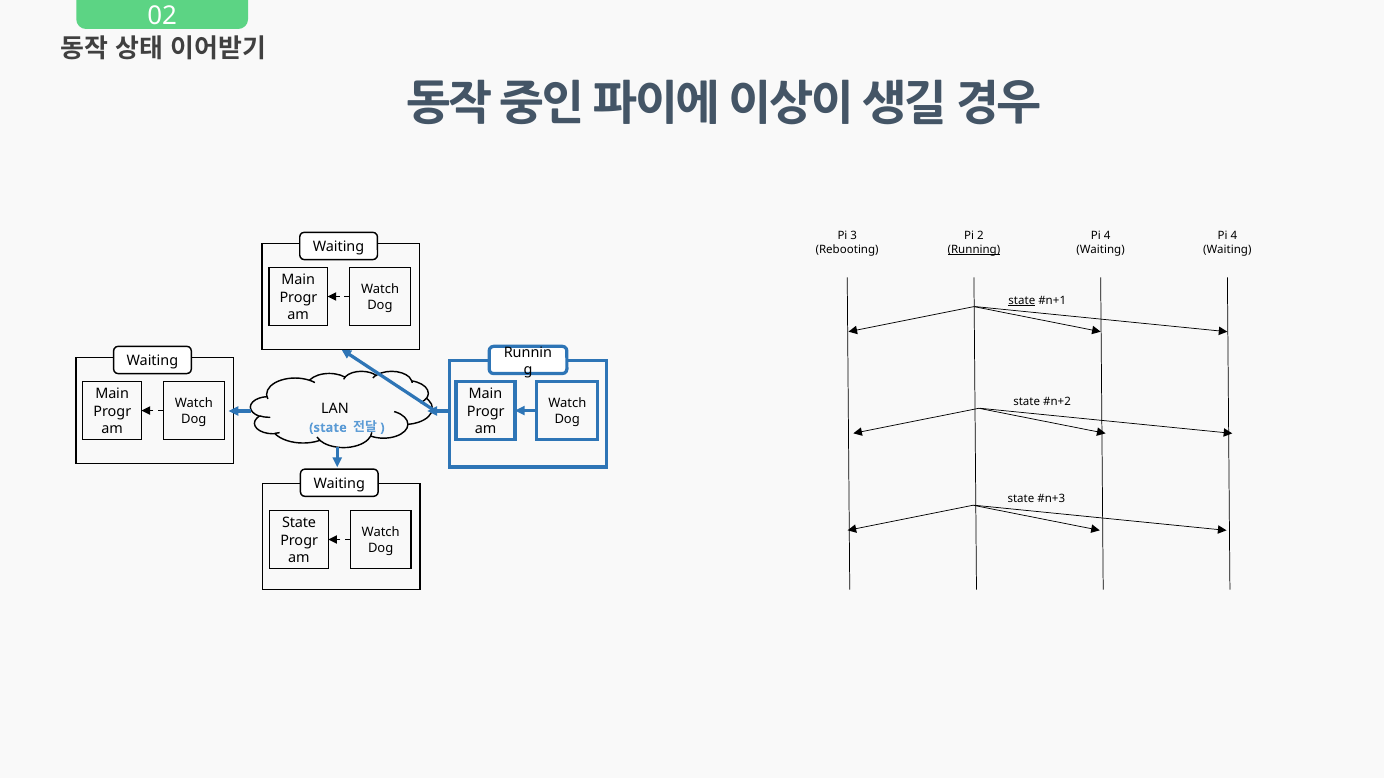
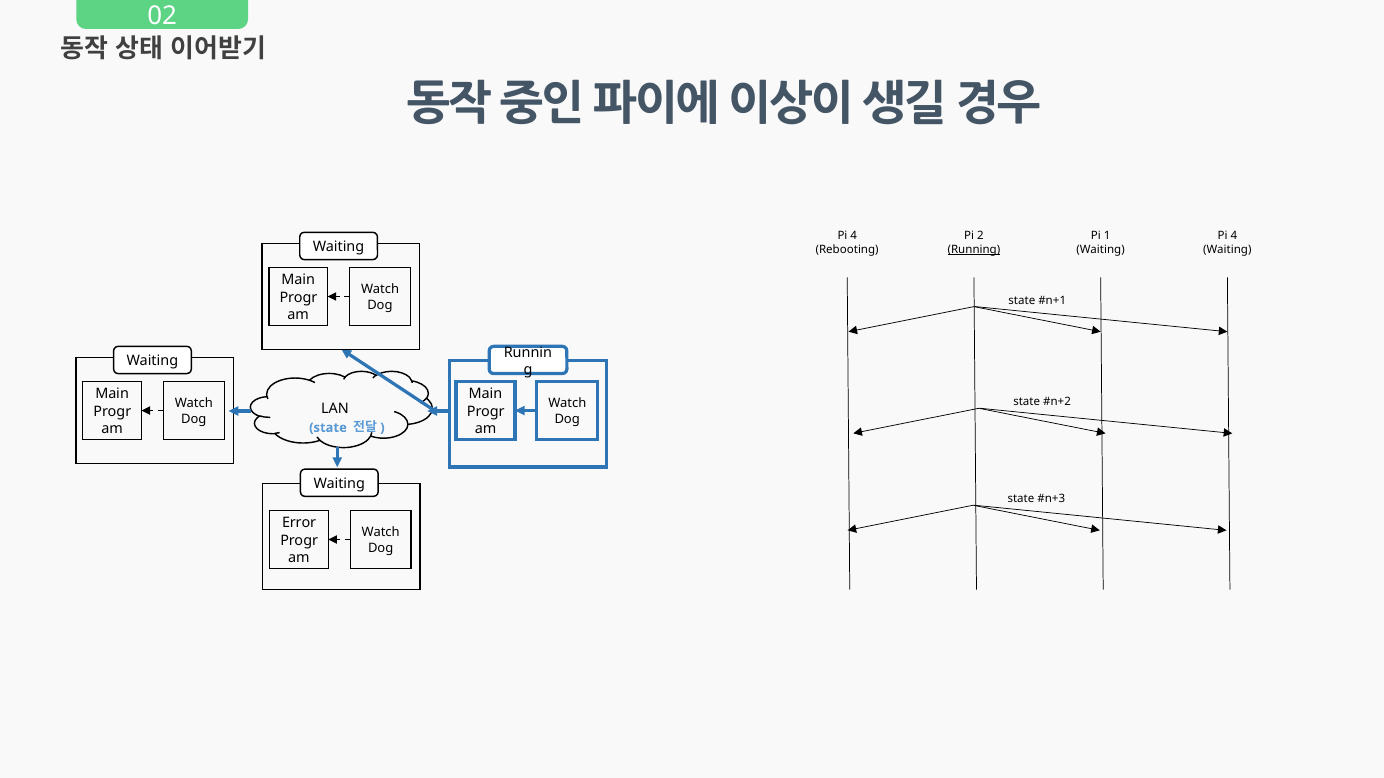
3: 3 -> 4 (854, 236)
4: 4 -> 1 (1107, 236)
state underline: present -> none (1022, 300)
State: State -> Error (299, 524)
